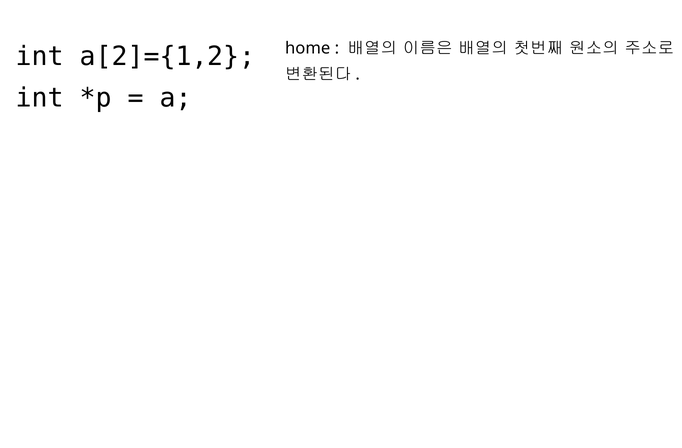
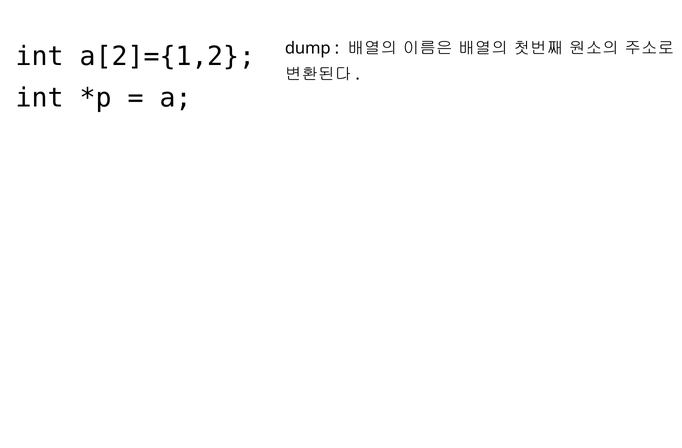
home: home -> dump (308, 48)
